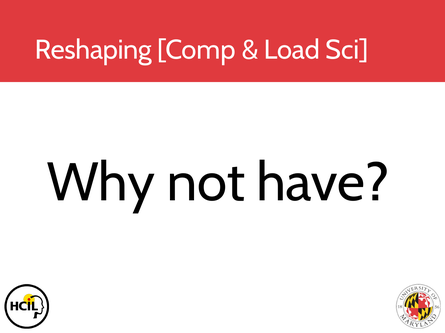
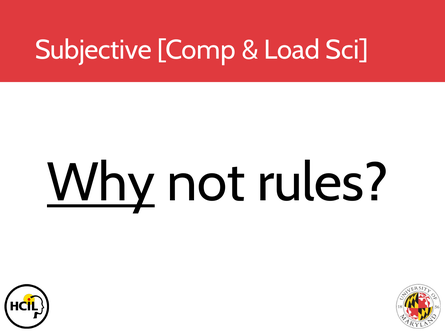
Reshaping: Reshaping -> Subjective (93, 50)
Why underline: none -> present (101, 183)
have: have -> rules (323, 183)
